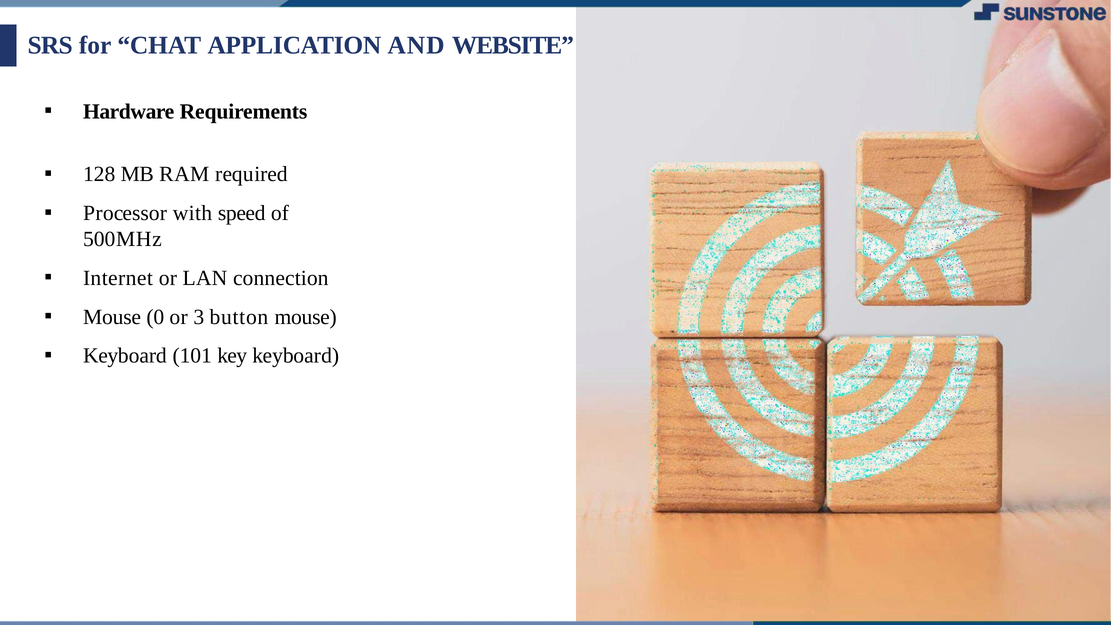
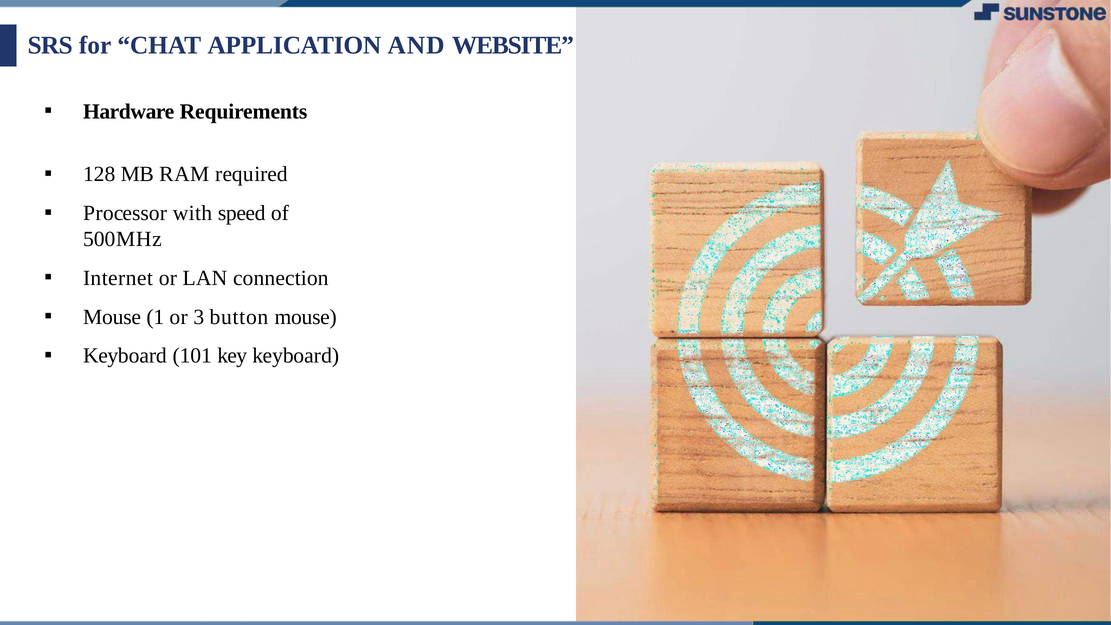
0: 0 -> 1 (155, 317)
